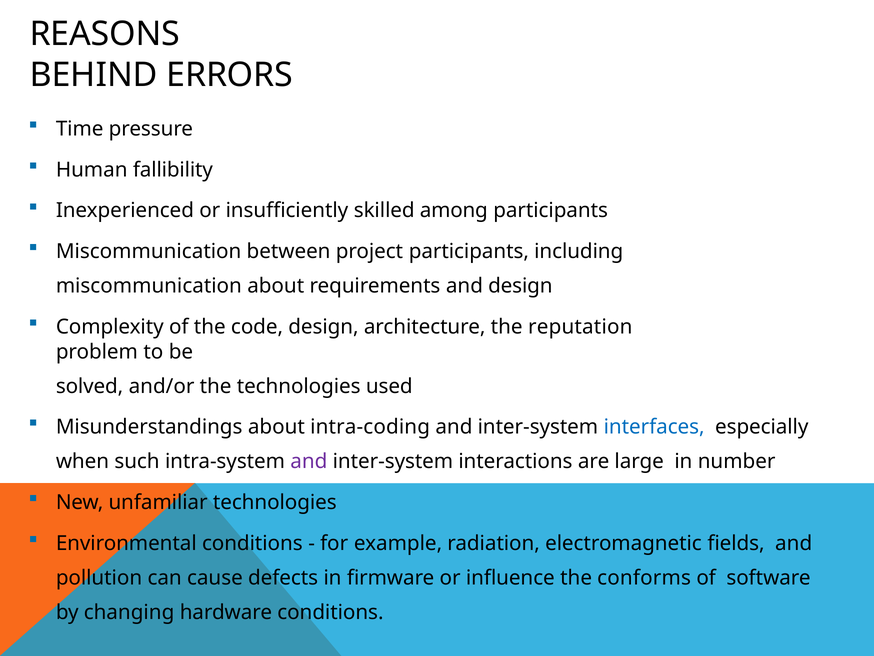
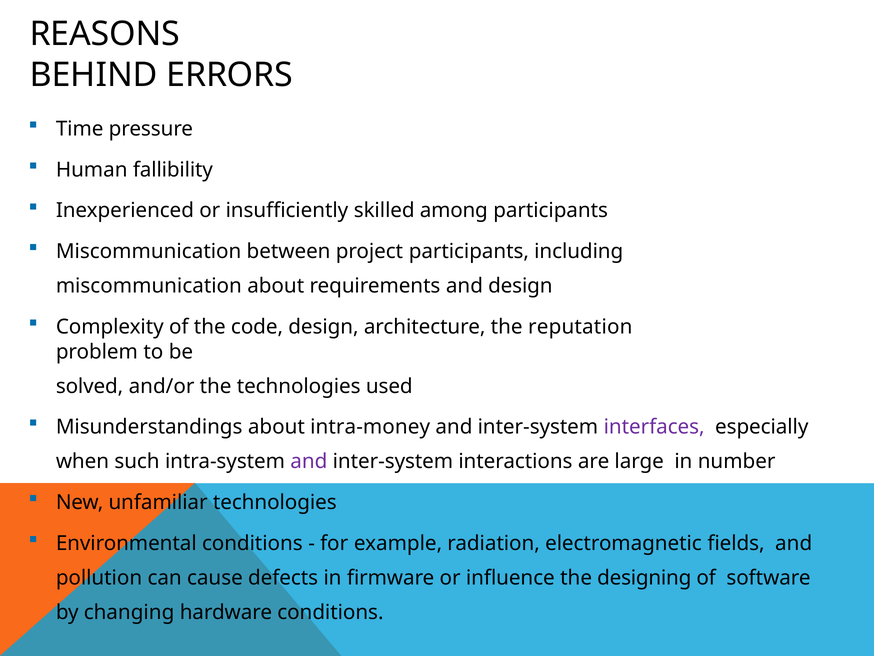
intra-coding: intra-coding -> intra-money (370, 427)
interfaces colour: blue -> purple (654, 427)
conforms: conforms -> designing (644, 577)
